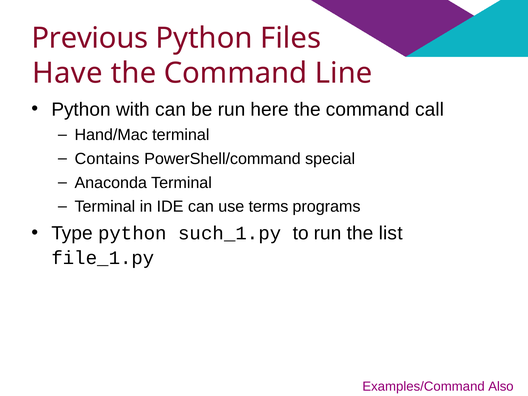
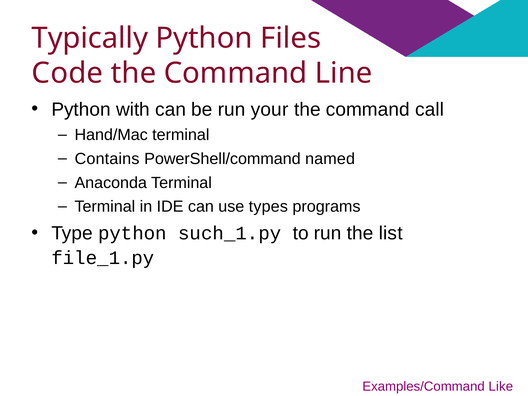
Previous: Previous -> Typically (90, 38)
Have: Have -> Code (67, 73)
here: here -> your (270, 109)
special: special -> named (330, 159)
terms: terms -> types (268, 207)
Also: Also -> Like (501, 387)
